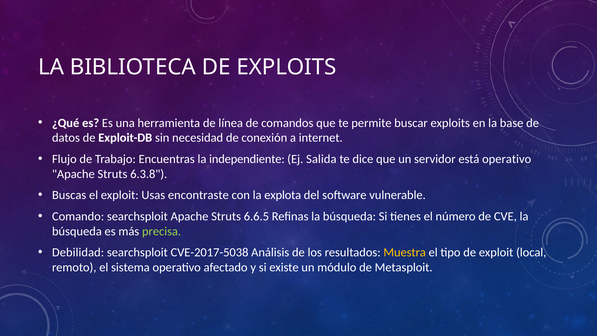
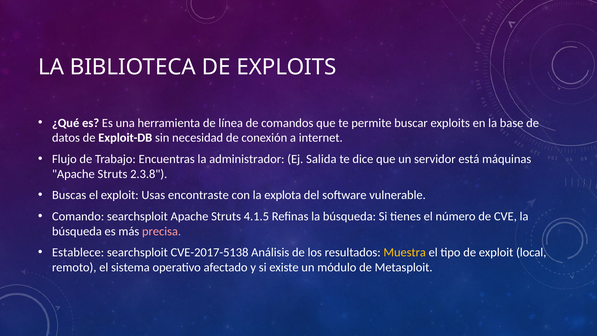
independiente: independiente -> administrador (247, 159)
está operativo: operativo -> máquinas (507, 159)
6.3.8: 6.3.8 -> 2.3.8 (149, 174)
6.6.5: 6.6.5 -> 4.1.5 (256, 216)
precisa colour: light green -> pink (162, 231)
Debilidad: Debilidad -> Establece (78, 252)
CVE-2017-5038: CVE-2017-5038 -> CVE-2017-5138 (210, 252)
